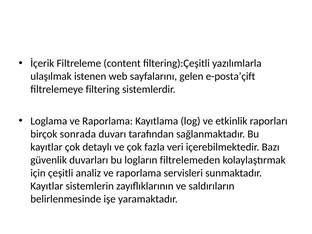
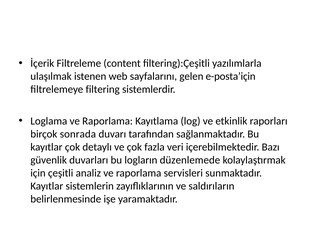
e-posta’çift: e-posta’çift -> e-posta’için (231, 76)
filtrelemeden: filtrelemeden -> düzenlemede (190, 160)
